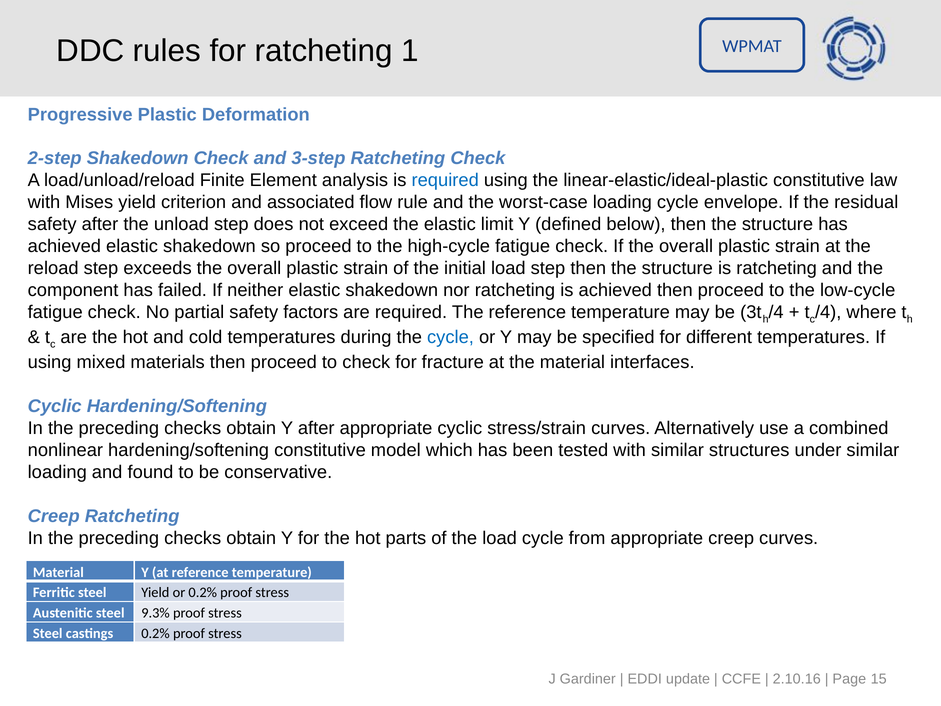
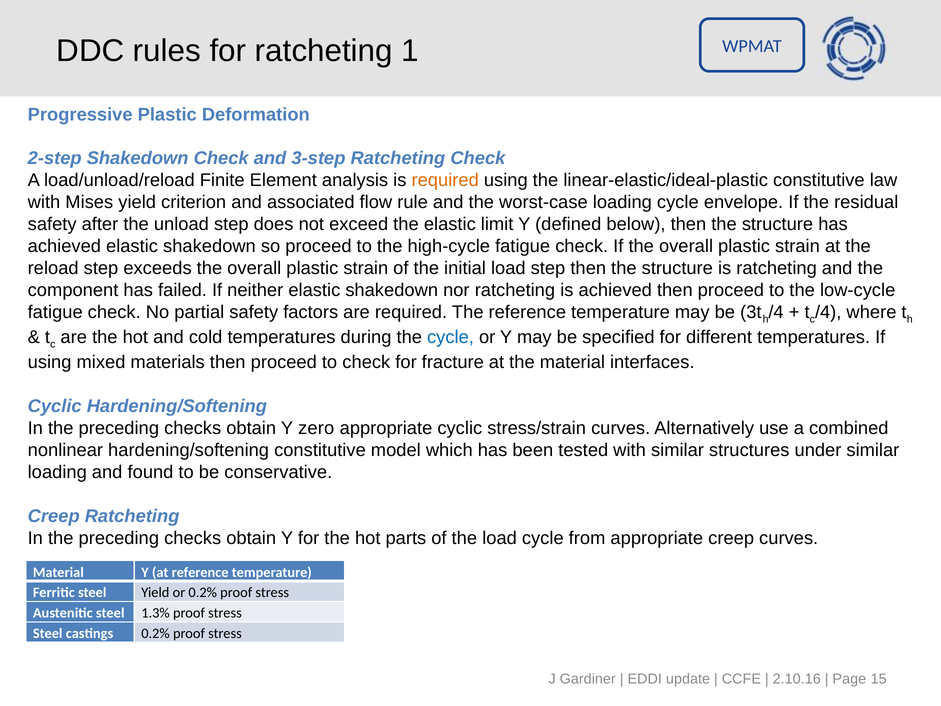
required colour: blue -> orange (445, 180)
Y after: after -> zero (316, 428)
9.3%: 9.3% -> 1.3% (156, 613)
